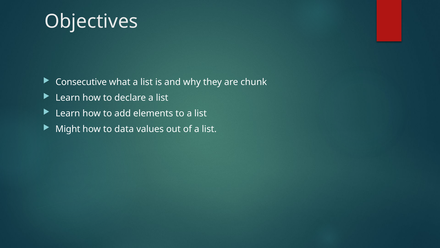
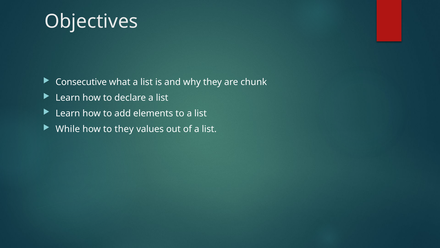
Might: Might -> While (68, 129)
to data: data -> they (124, 129)
